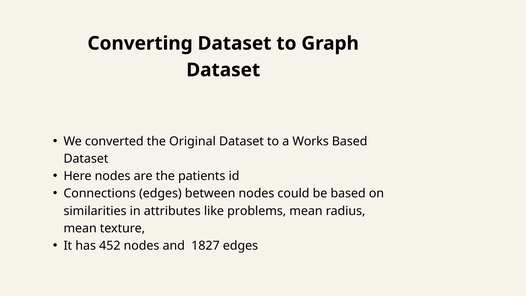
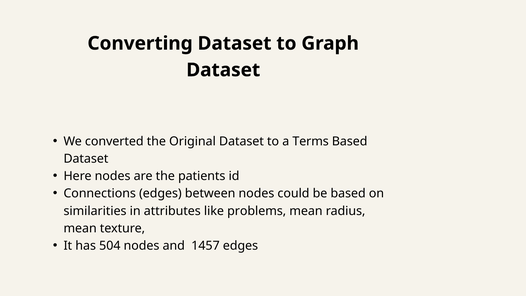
Works: Works -> Terms (311, 141)
452: 452 -> 504 (110, 246)
1827: 1827 -> 1457 (205, 246)
